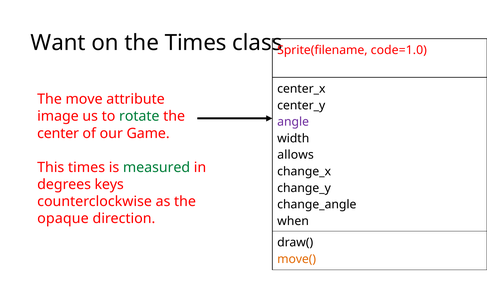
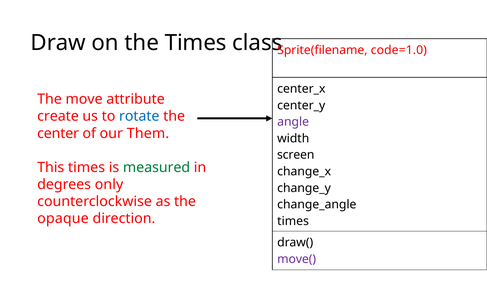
Want: Want -> Draw (58, 43)
image: image -> create (58, 116)
rotate colour: green -> blue (139, 116)
Game: Game -> Them (148, 133)
allows: allows -> screen (296, 155)
keys: keys -> only (109, 185)
when: when -> times (293, 221)
move( colour: orange -> purple (297, 259)
